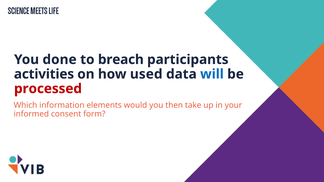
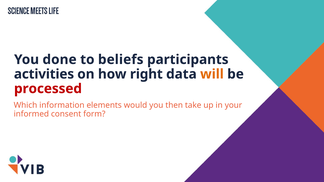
breach: breach -> beliefs (121, 60)
used: used -> right (146, 74)
will colour: blue -> orange (212, 74)
